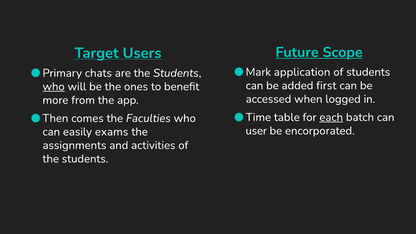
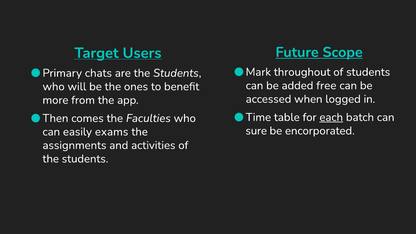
application: application -> throughout (302, 72)
first: first -> free (326, 86)
who underline: present -> none (54, 87)
user: user -> sure (256, 131)
